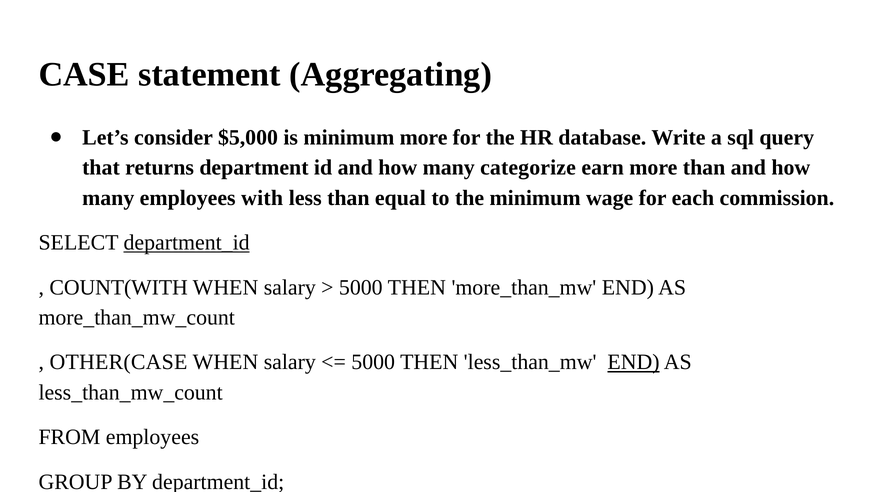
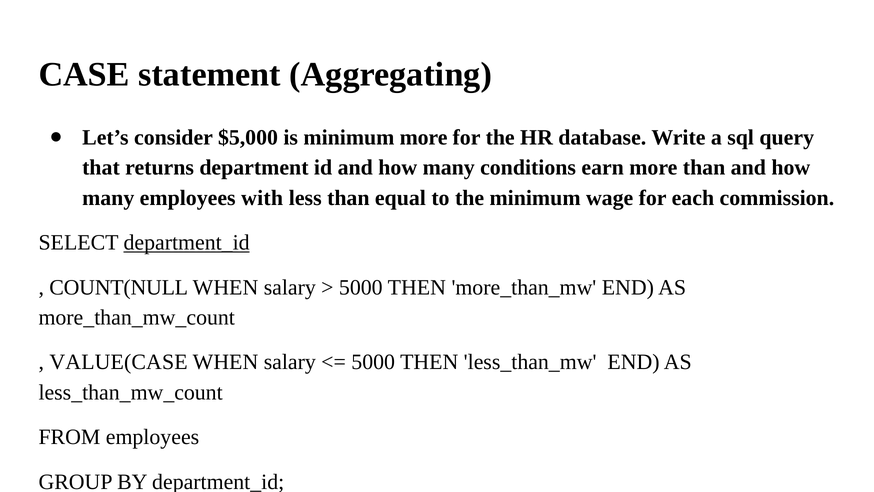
categorize: categorize -> conditions (528, 168)
COUNT(WITH: COUNT(WITH -> COUNT(NULL (119, 287)
OTHER(CASE: OTHER(CASE -> VALUE(CASE (119, 362)
END underline: present -> none (634, 362)
